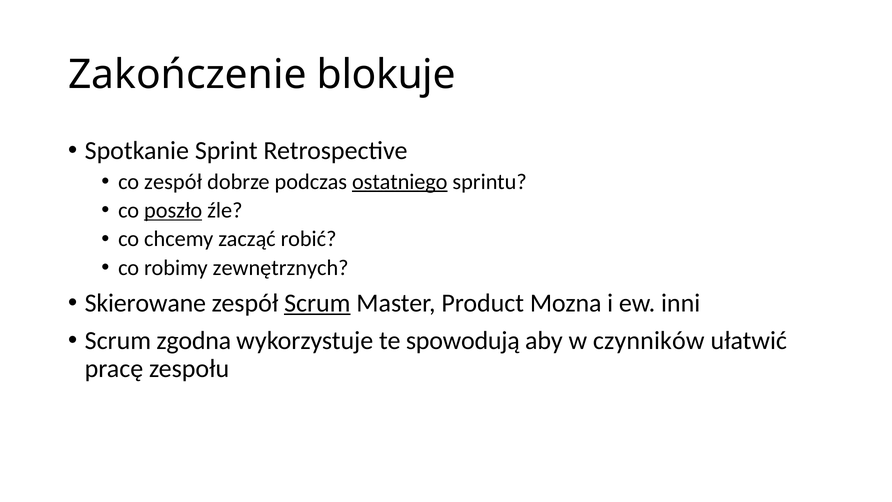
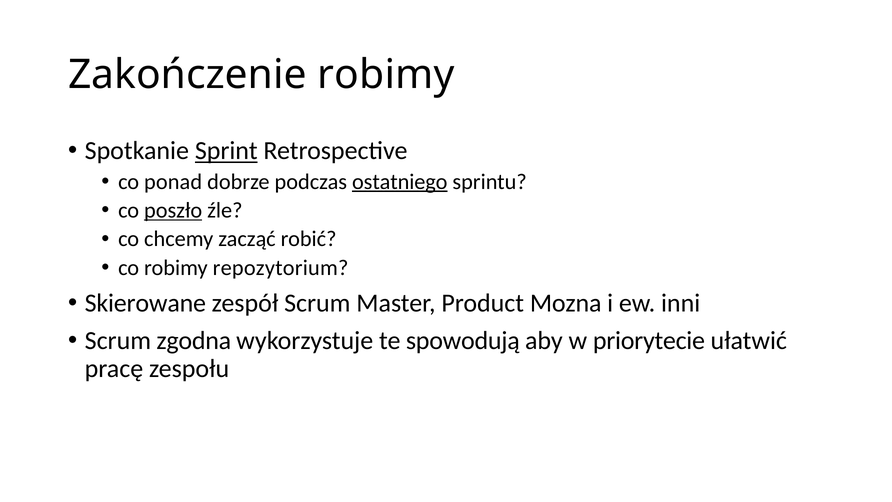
Zakończenie blokuje: blokuje -> robimy (386, 75)
Sprint underline: none -> present (226, 151)
co zespół: zespół -> ponad (173, 182)
zewnętrznych: zewnętrznych -> repozytorium (281, 268)
Scrum underline: present -> none (317, 303)
czynników: czynników -> priorytecie (649, 340)
